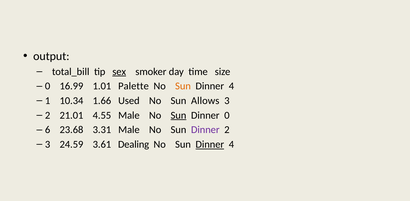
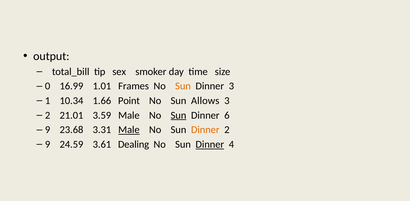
sex underline: present -> none (119, 72)
Palette: Palette -> Frames (134, 86)
4: 4 -> 3 (231, 86)
Used: Used -> Point (129, 101)
4.55: 4.55 -> 3.59 (102, 115)
Dinner 0: 0 -> 6 (227, 115)
6: 6 -> 9 (48, 130)
Male underline: none -> present (129, 130)
Dinner colour: purple -> orange (205, 130)
3: 3 -> 9 (48, 144)
